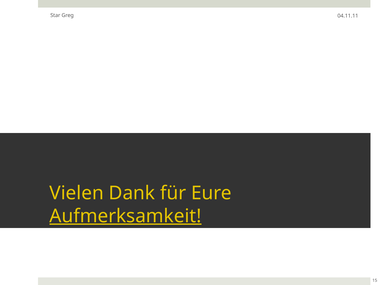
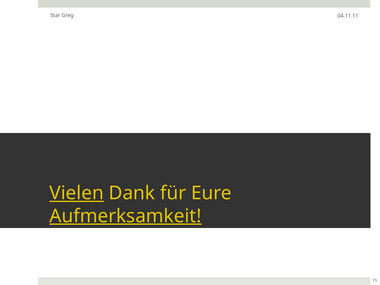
Vielen underline: none -> present (77, 193)
